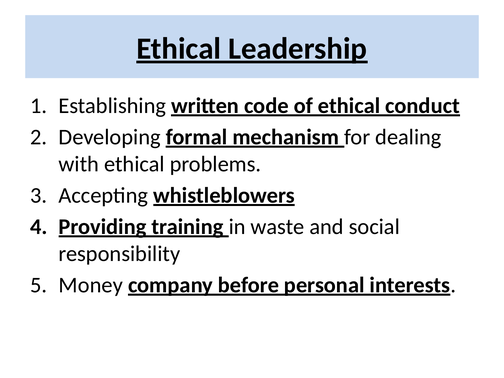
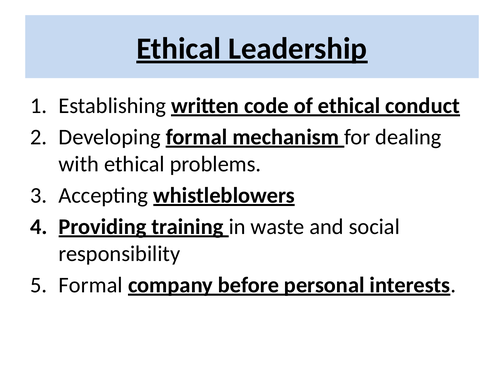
Money: Money -> Formal (91, 285)
